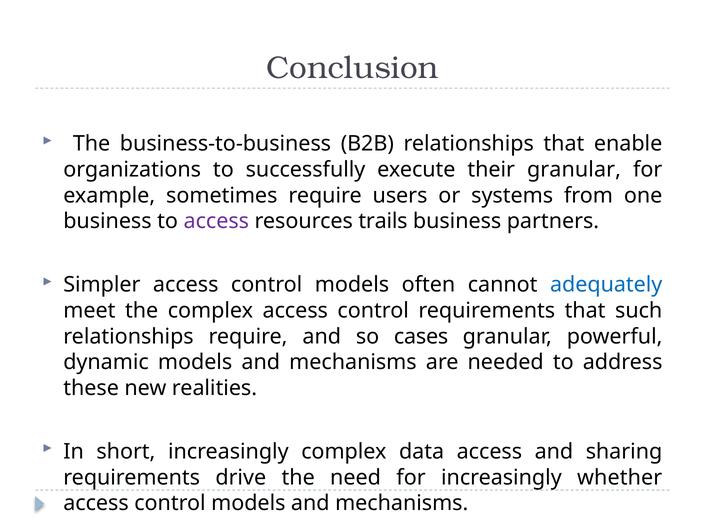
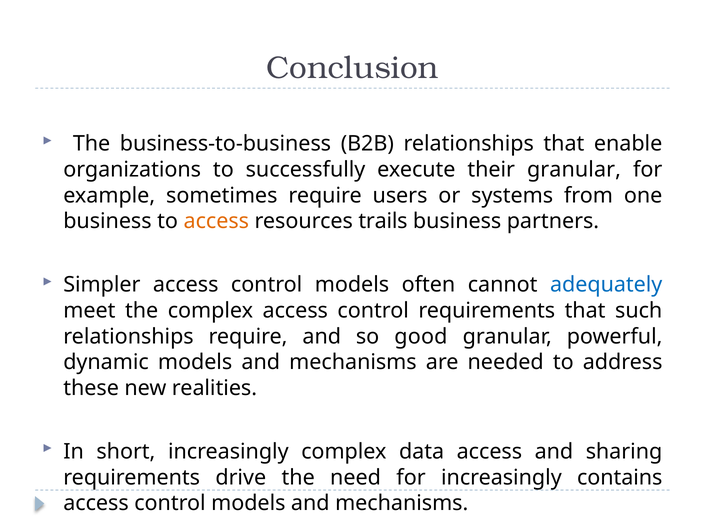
access colour: purple -> orange (216, 221)
cases: cases -> good (421, 336)
whether: whether -> contains (620, 477)
